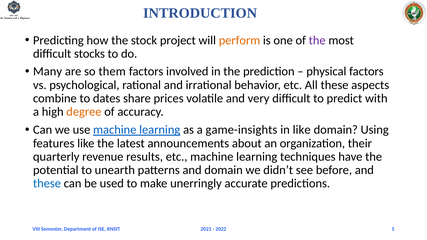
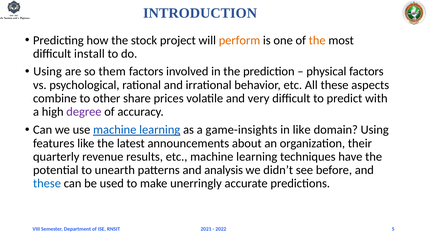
the colour: purple -> orange (317, 40)
stocks: stocks -> install (89, 54)
Many: Many -> Using (48, 72)
dates: dates -> other (107, 98)
degree colour: orange -> purple (84, 112)
and domain: domain -> analysis (224, 170)
